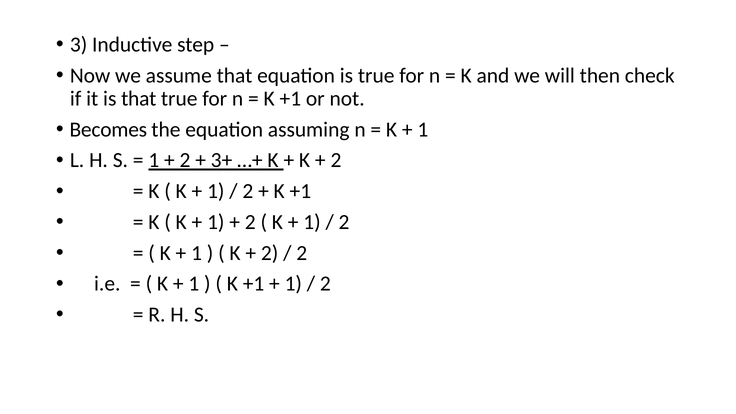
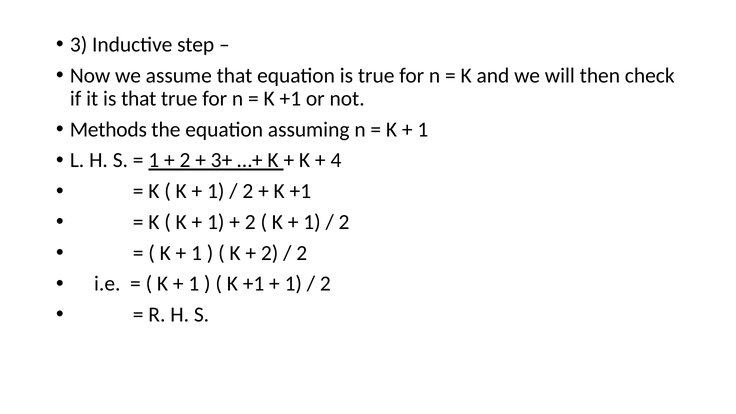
Becomes: Becomes -> Methods (108, 130)
2: 2 -> 4 (336, 160)
